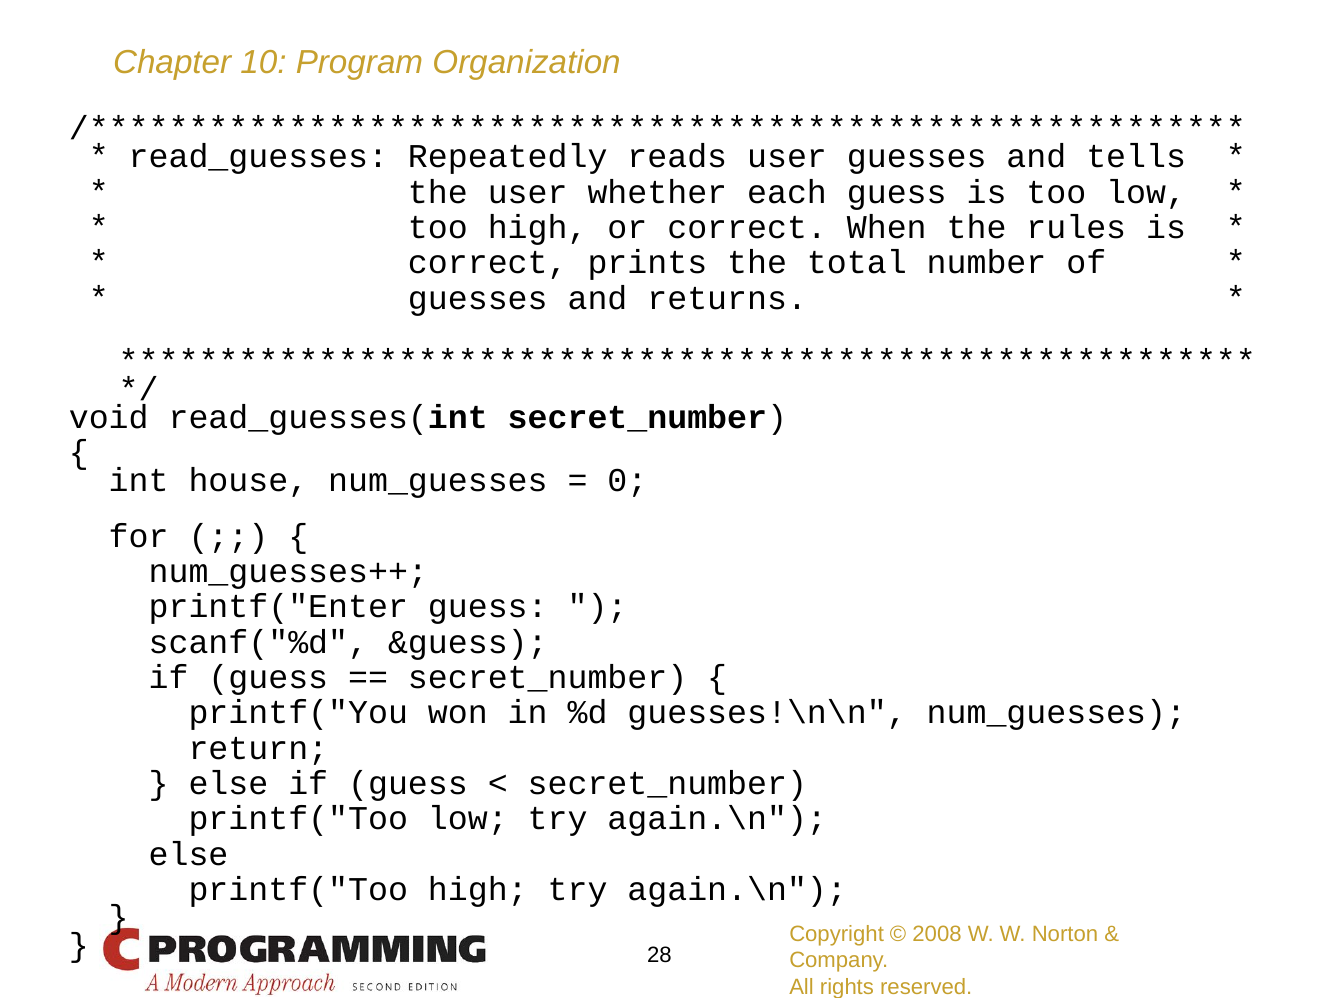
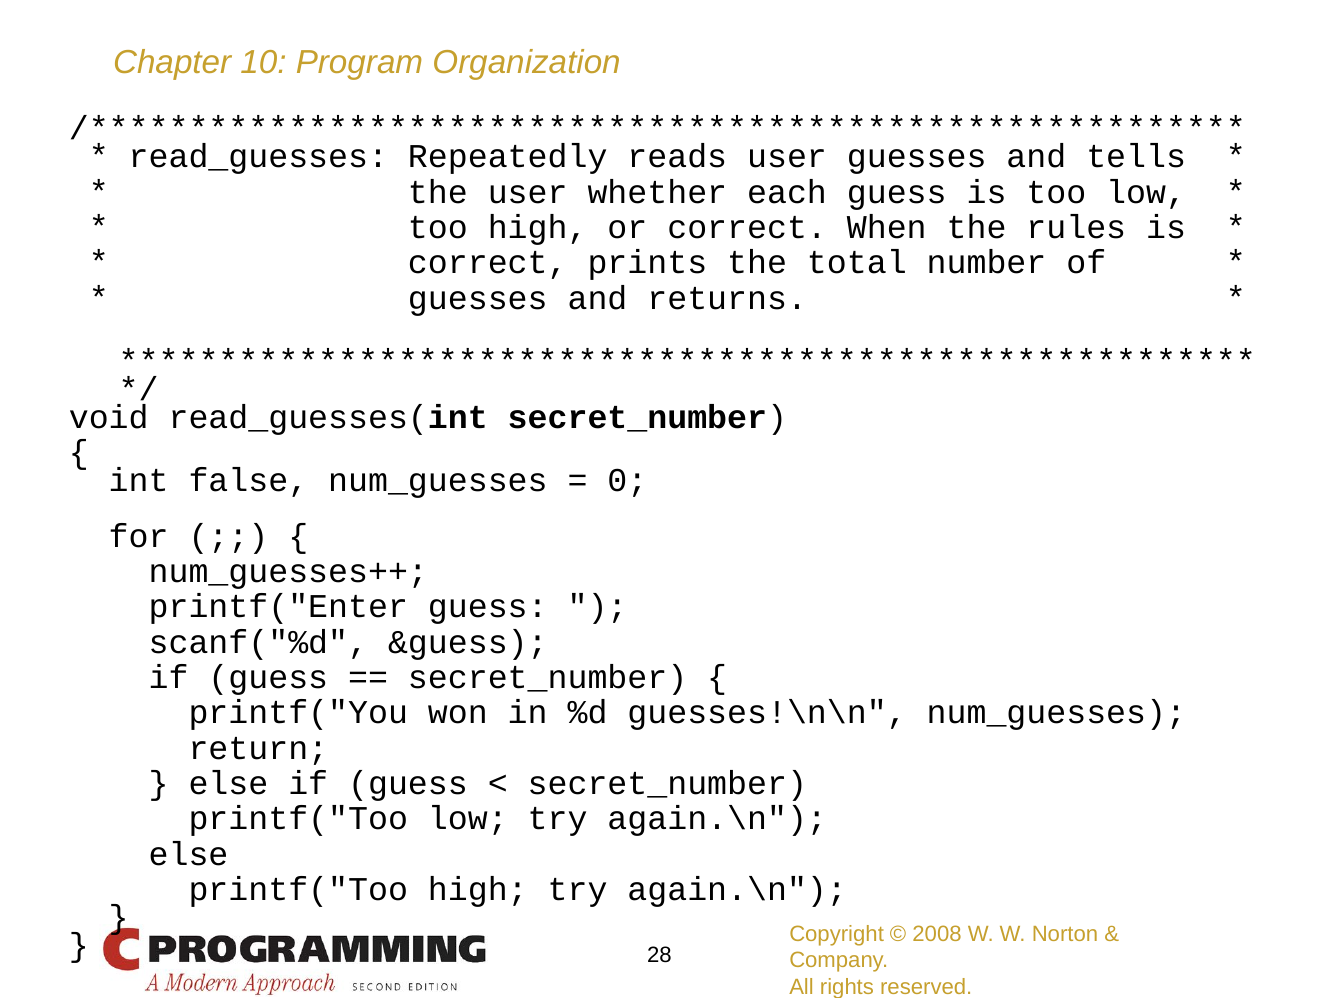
house: house -> false (248, 480)
